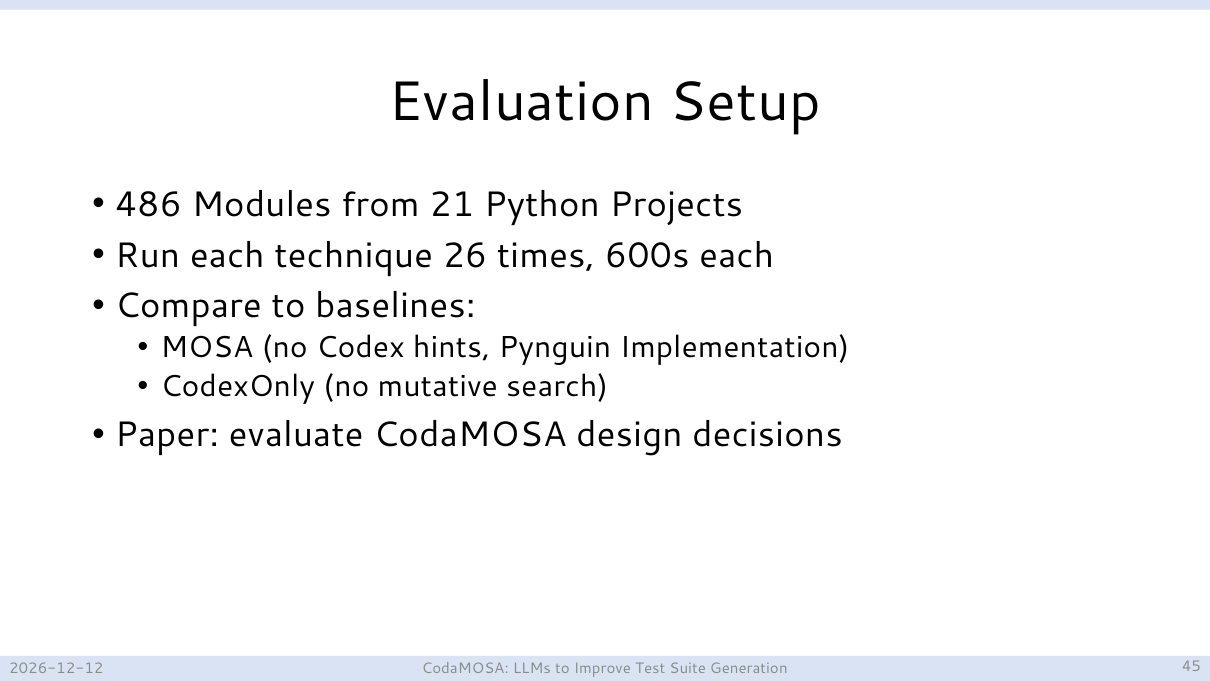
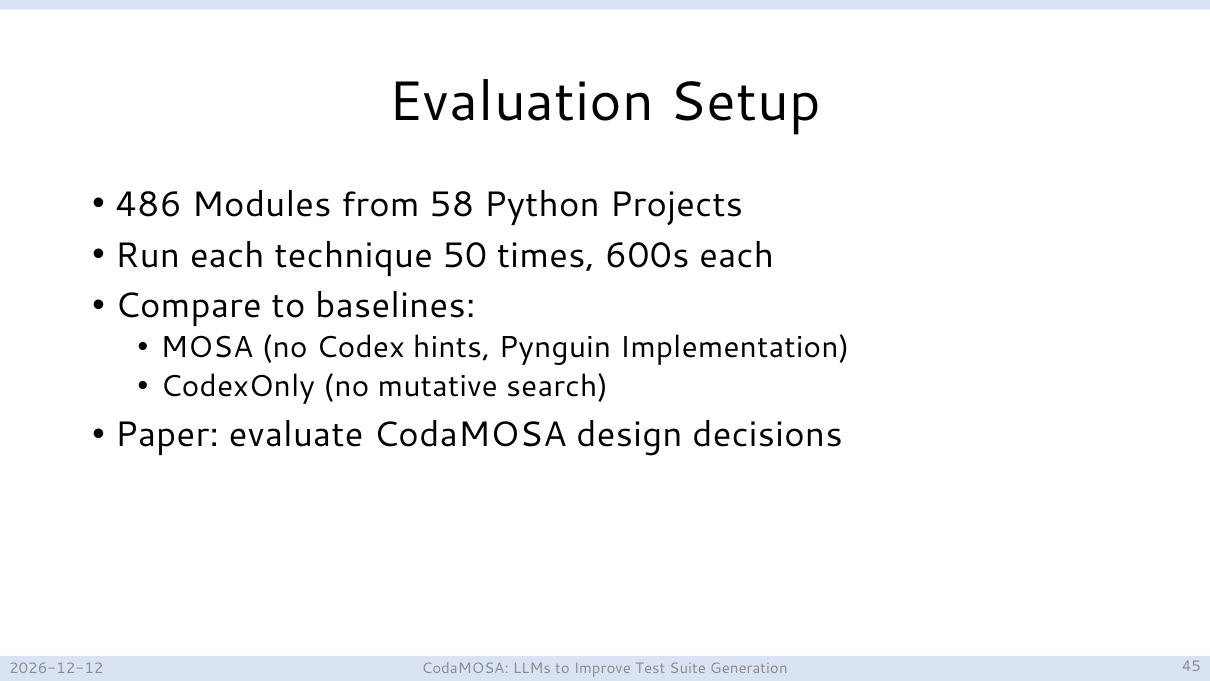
21: 21 -> 58 (452, 205)
26: 26 -> 50 (465, 255)
